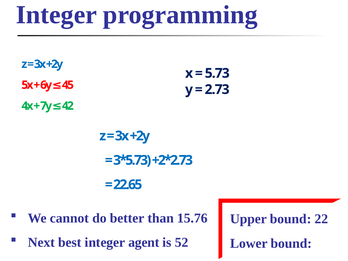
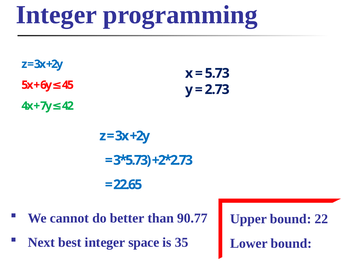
15.76: 15.76 -> 90.77 (192, 218)
agent: agent -> space (144, 242)
52: 52 -> 35 (182, 242)
